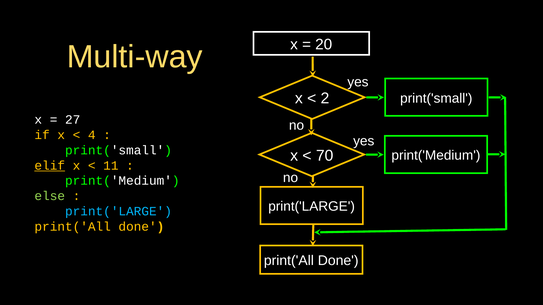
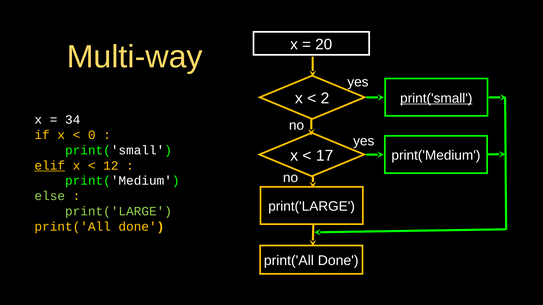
print('small underline: none -> present (436, 98)
27: 27 -> 34 (73, 120)
4: 4 -> 0 (92, 135)
70: 70 -> 17 (325, 156)
11: 11 -> 12 (111, 166)
print('LARGE colour: light blue -> light green (118, 212)
